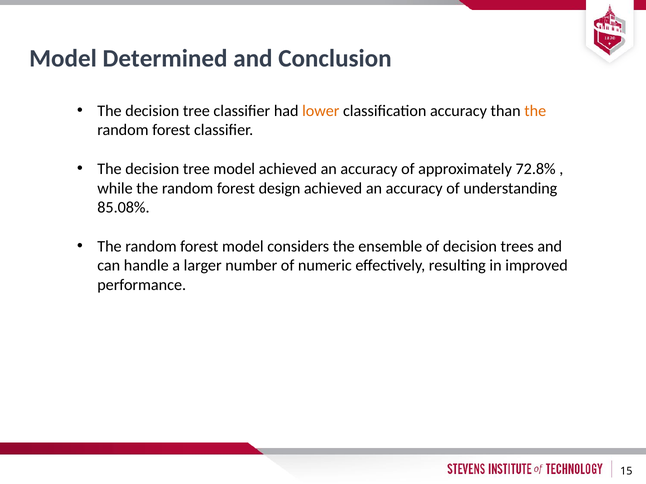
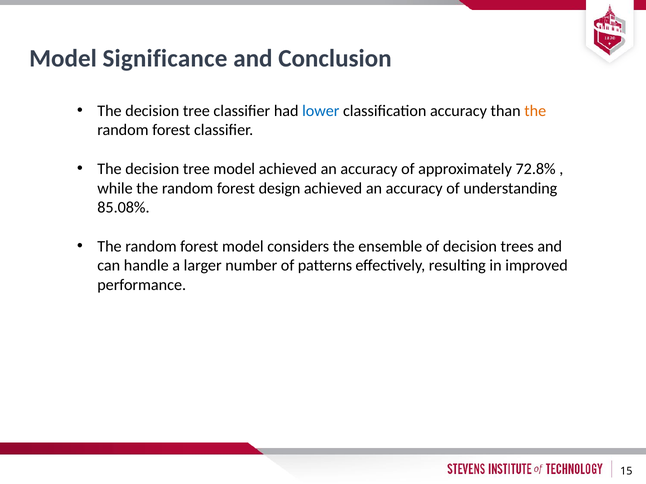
Determined: Determined -> Significance (165, 59)
lower colour: orange -> blue (321, 111)
numeric: numeric -> patterns (325, 266)
